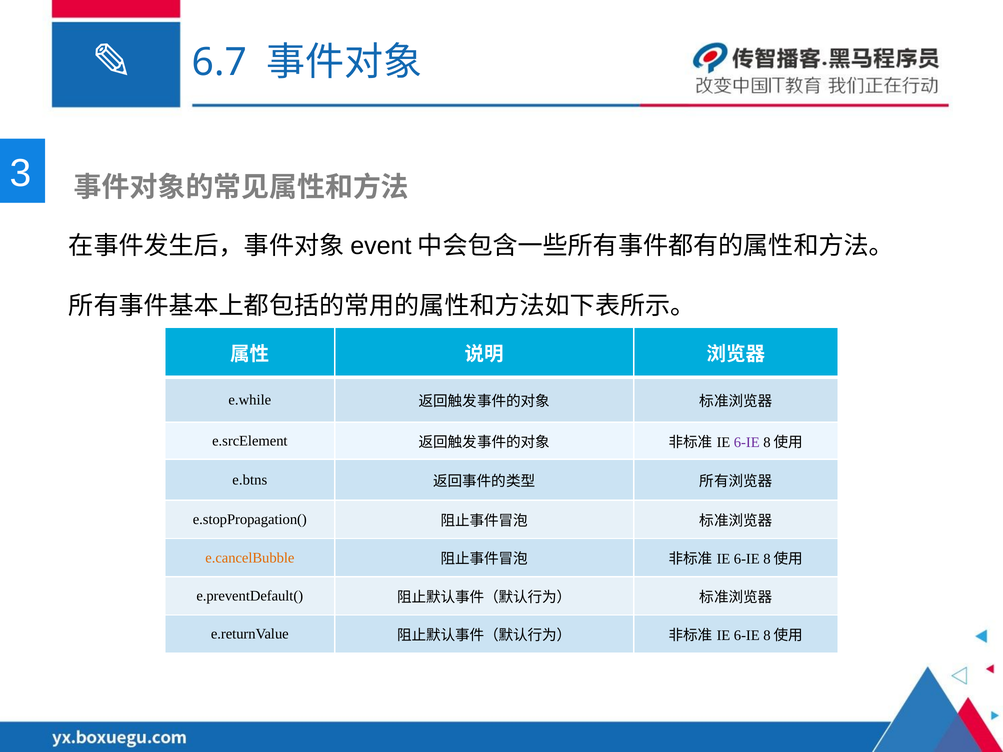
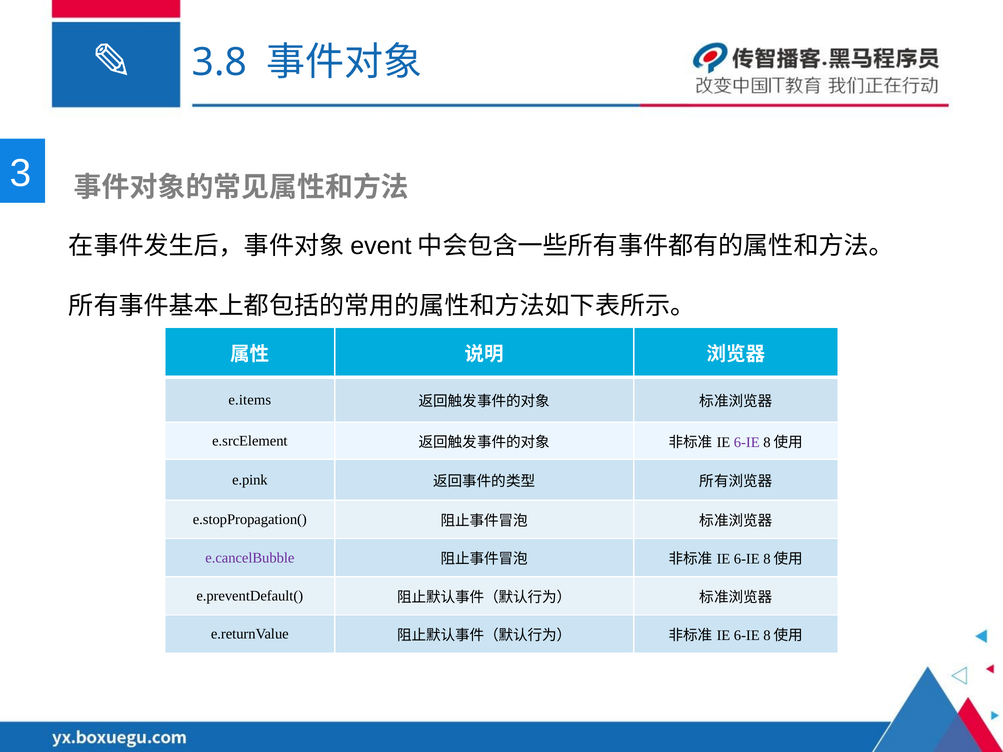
6.7: 6.7 -> 3.8 (219, 62)
e.while: e.while -> e.items (250, 400)
e.btns: e.btns -> e.pink (250, 480)
e.cancelBubble colour: orange -> purple (250, 558)
